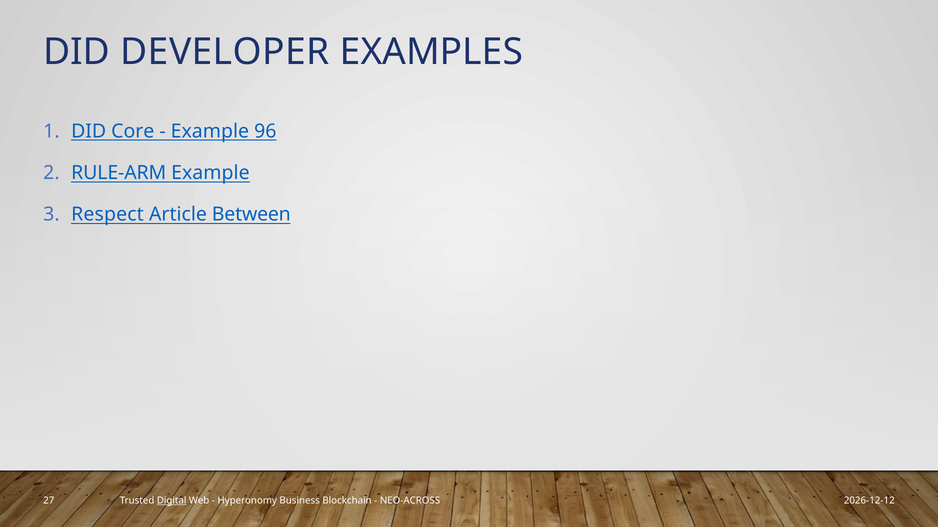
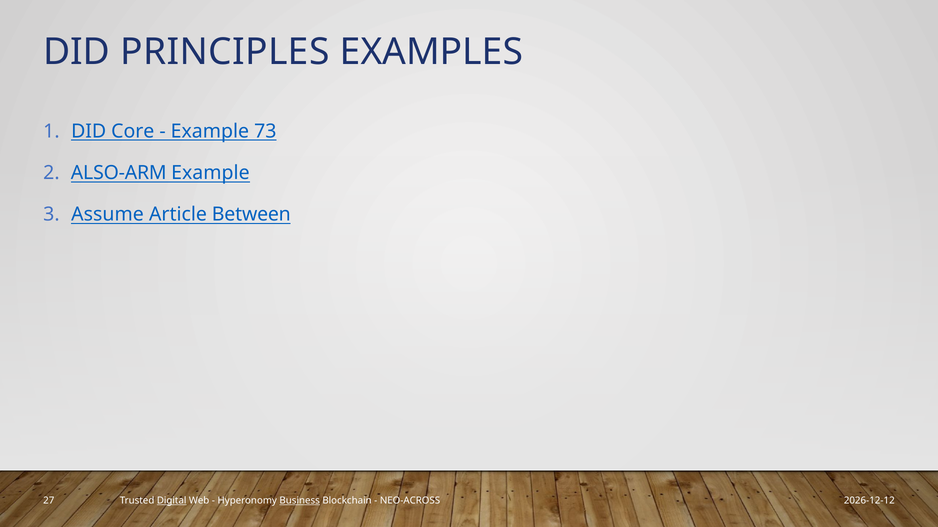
DEVELOPER: DEVELOPER -> PRINCIPLES (225, 52)
96: 96 -> 73 (265, 131)
RULE-ARM: RULE-ARM -> ALSO-ARM (119, 173)
Respect: Respect -> Assume (108, 215)
Business underline: none -> present (300, 501)
